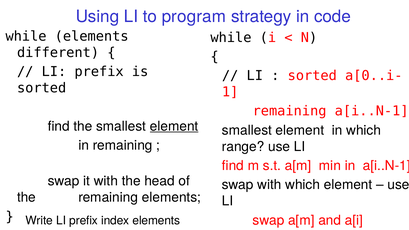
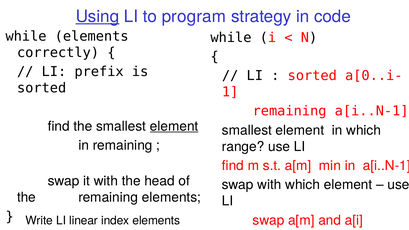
Using underline: none -> present (97, 17)
different: different -> correctly (58, 53)
Write LI prefix: prefix -> linear (84, 221)
